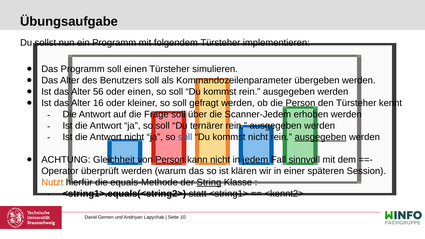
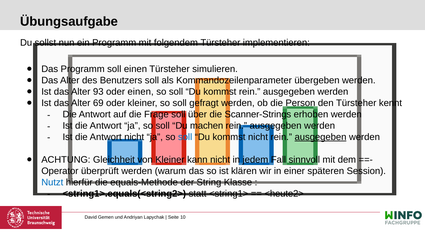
56: 56 -> 93 (98, 92)
16: 16 -> 69 (98, 103)
Scanner-Jedem: Scanner-Jedem -> Scanner-Strings (258, 114)
ternärer: ternärer -> machen (207, 126)
von Person: Person -> Kleiner (170, 160)
Nutzt colour: orange -> blue (52, 182)
String underline: present -> none (209, 182)
<kennt2>: <kennt2> -> <heute2> (284, 194)
